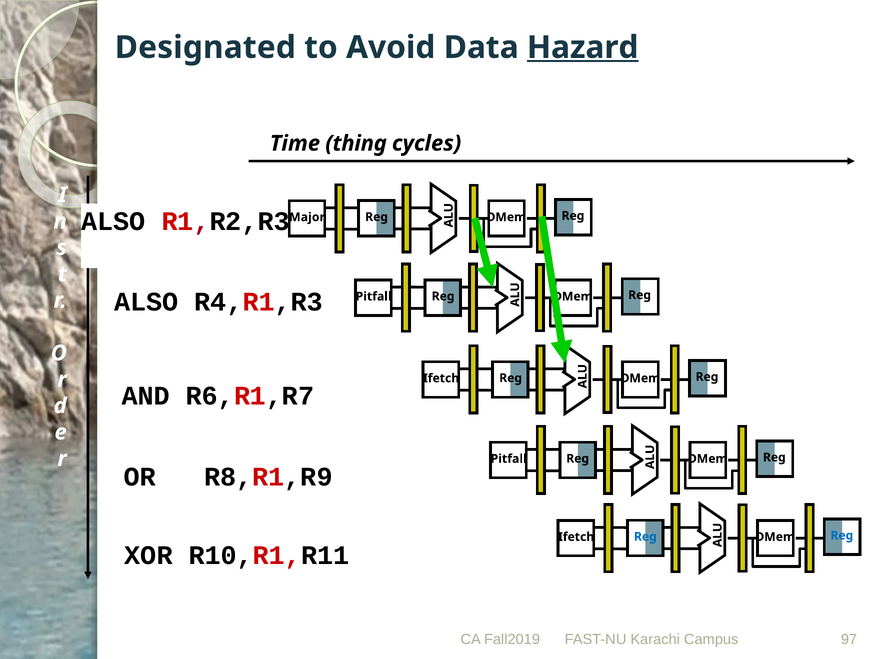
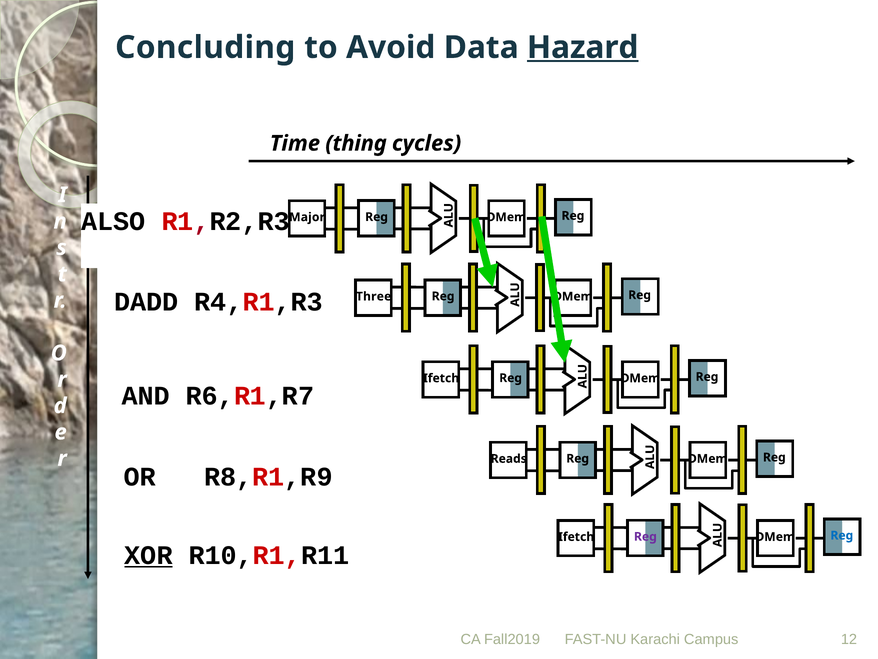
Designated: Designated -> Concluding (205, 47)
ALSO: ALSO -> DADD (146, 302)
Pitfall: Pitfall -> Three (374, 296)
Pitfall: Pitfall -> Reads (509, 458)
Reg colour: blue -> purple (645, 536)
XOR underline: none -> present (149, 555)
97: 97 -> 12 (849, 639)
